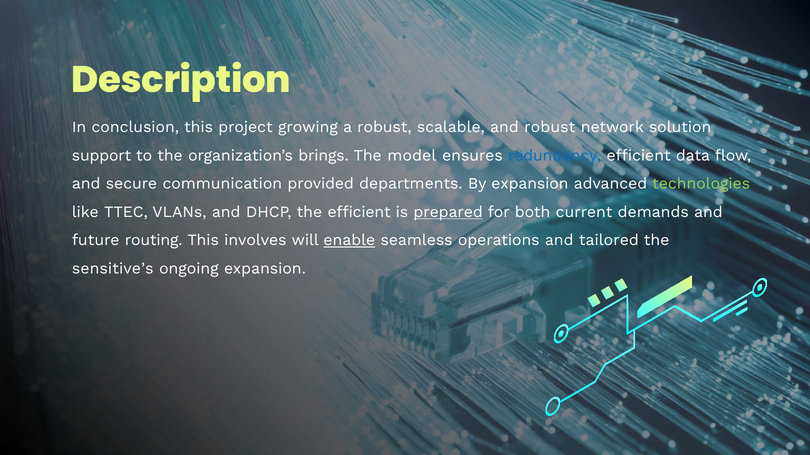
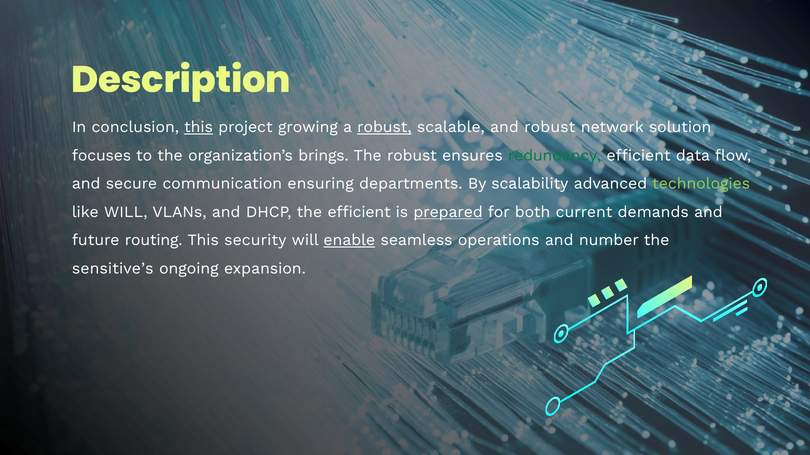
this underline: none -> present (199, 127)
robust underline: none -> present (384, 127)
support: support -> focuses (101, 156)
The model: model -> robust (412, 156)
redundancy colour: blue -> green (555, 156)
provided: provided -> ensuring (321, 184)
By expansion: expansion -> scalability (530, 184)
like TTEC: TTEC -> WILL (126, 212)
involves: involves -> security (255, 241)
tailored: tailored -> number (609, 241)
